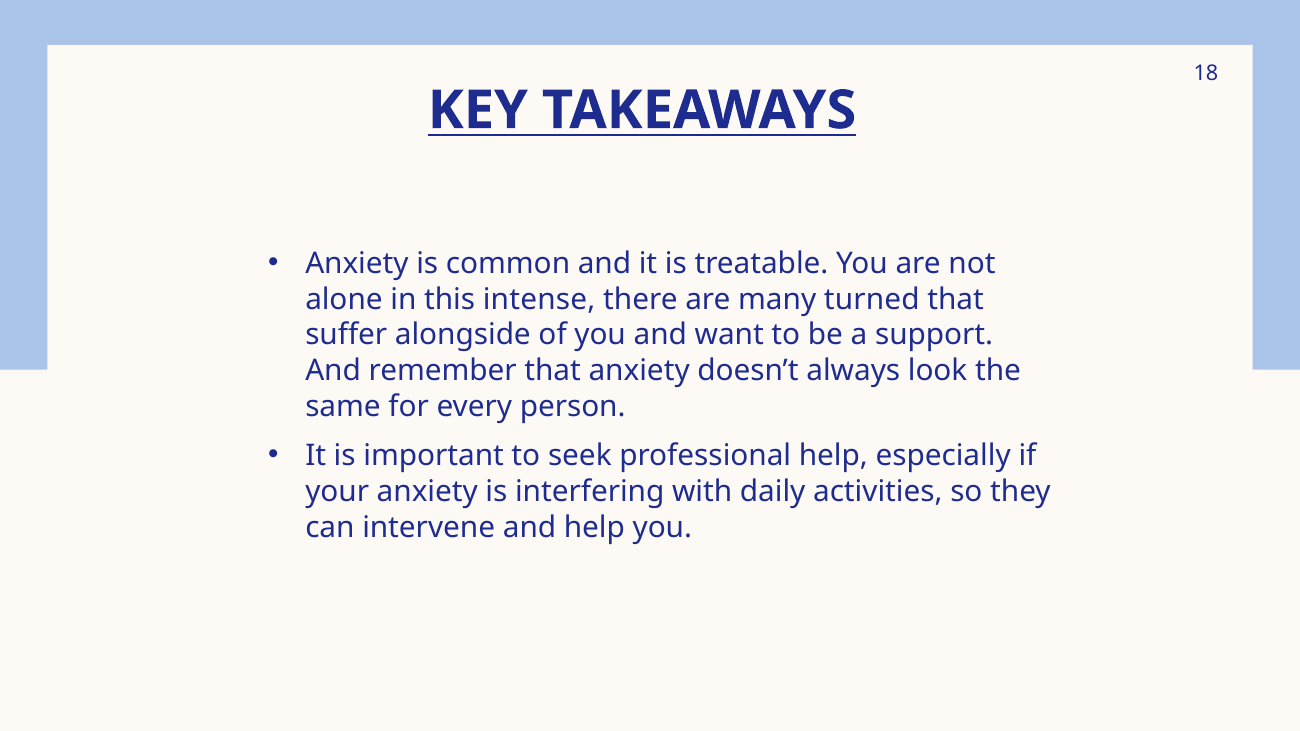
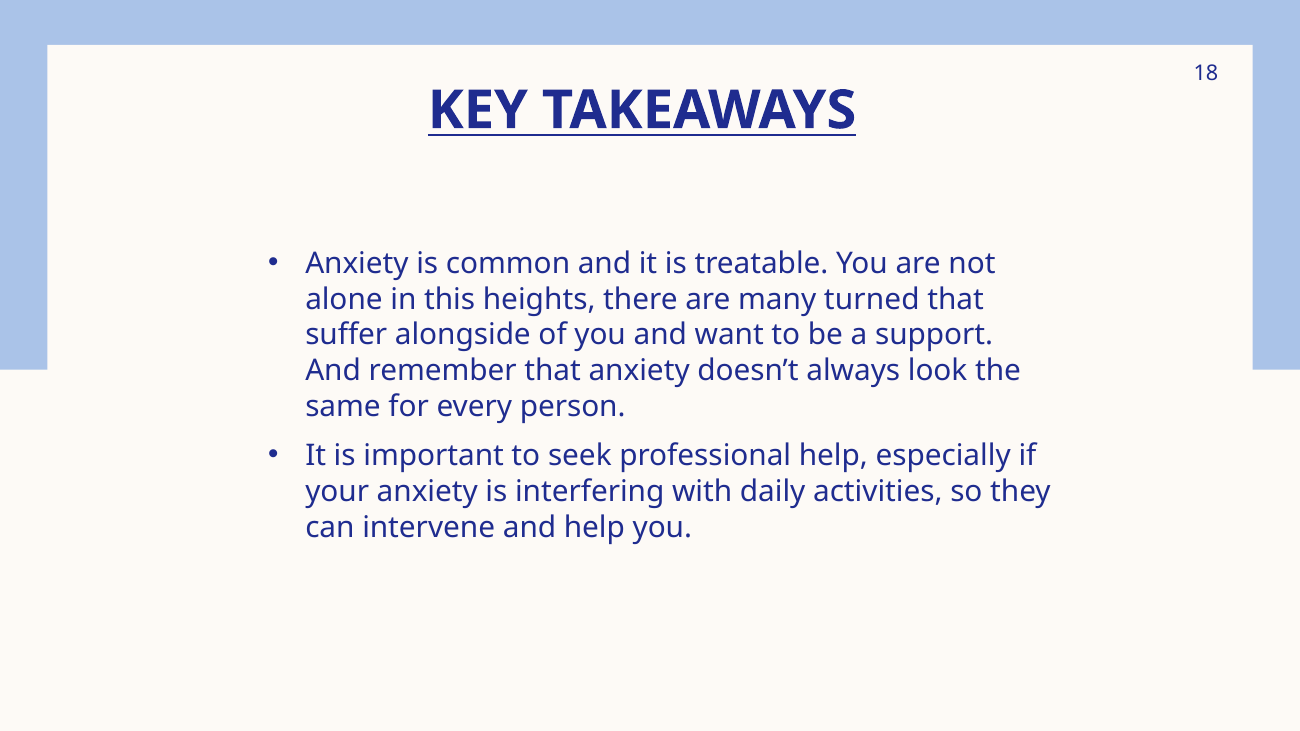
intense: intense -> heights (539, 299)
